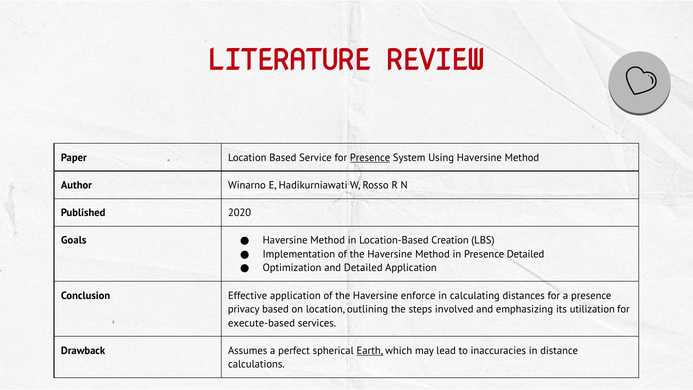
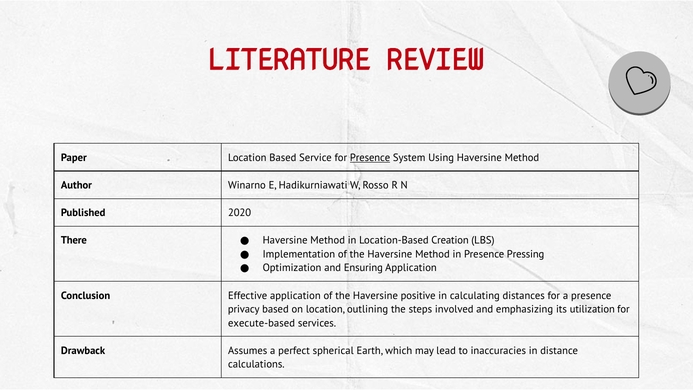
Goals: Goals -> There (74, 240)
Presence Detailed: Detailed -> Pressing (526, 254)
and Detailed: Detailed -> Ensuring (363, 268)
enforce: enforce -> positive (418, 295)
Earth underline: present -> none (370, 351)
